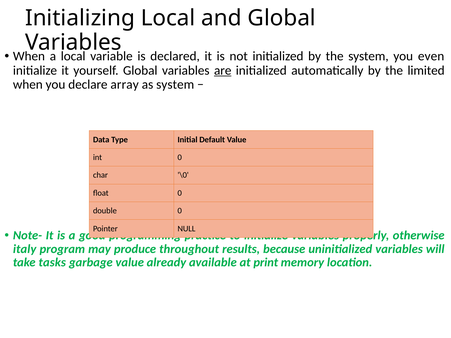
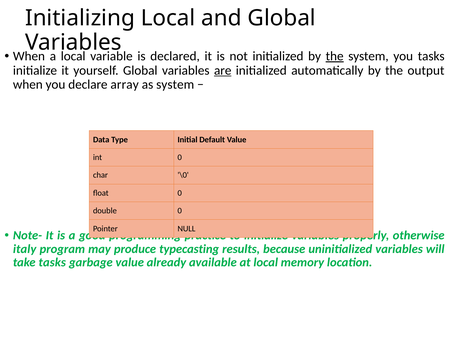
the underline: none -> present (335, 56)
you even: even -> tasks (431, 56)
limited: limited -> output (426, 70)
throughout: throughout -> typecasting (189, 249)
at print: print -> local (266, 263)
